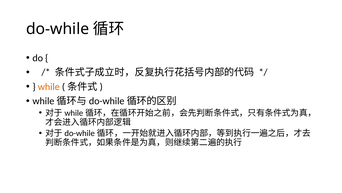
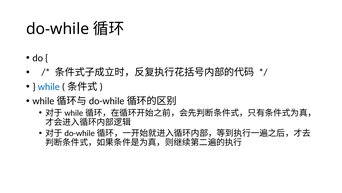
while colour: orange -> blue (49, 87)
